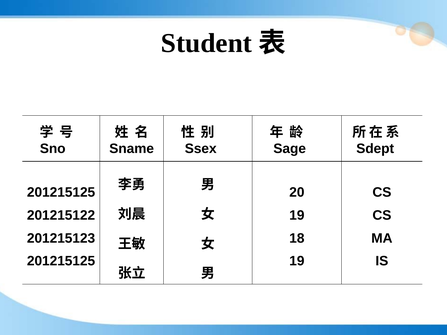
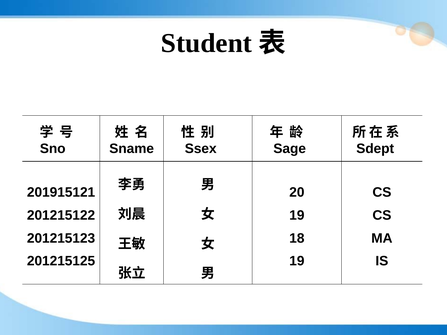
201215125: 201215125 -> 201915121 (61, 193)
